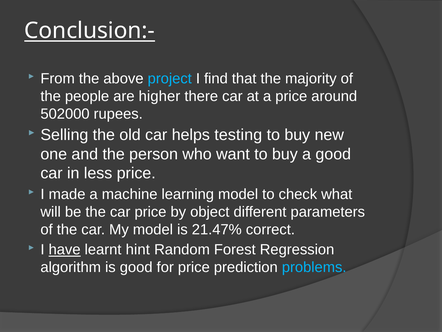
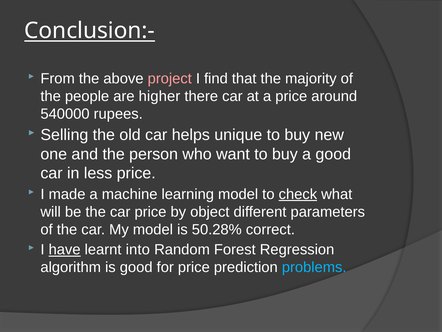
project colour: light blue -> pink (170, 78)
502000: 502000 -> 540000 (65, 114)
testing: testing -> unique (238, 135)
check underline: none -> present (298, 194)
21.47%: 21.47% -> 50.28% (217, 229)
hint: hint -> into (138, 249)
